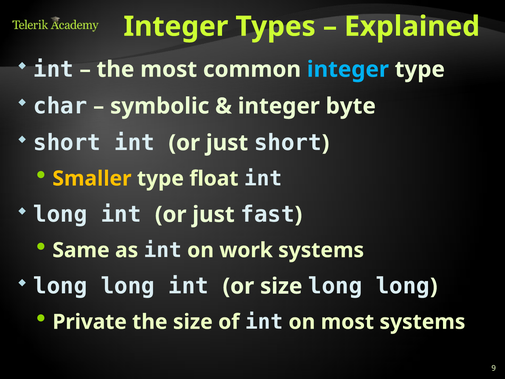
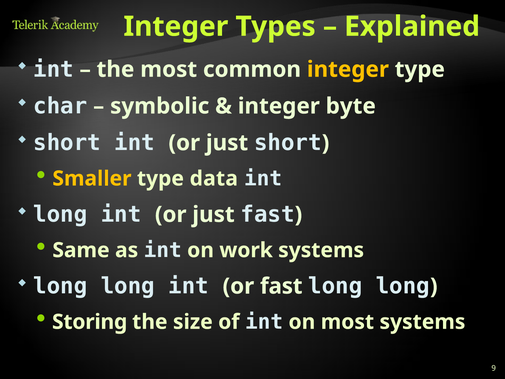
integer colour: light blue -> yellow (348, 69)
float: float -> data (214, 178)
or size: size -> fast (281, 286)
Private: Private -> Storing (90, 322)
